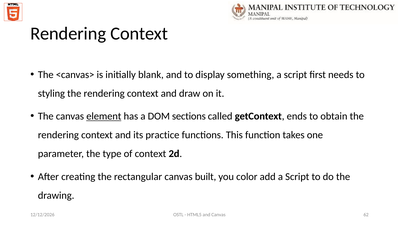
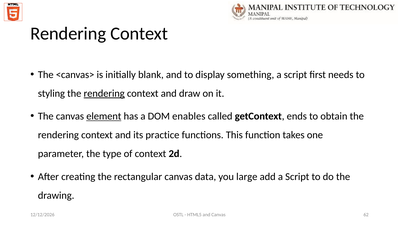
rendering underline: none -> present (104, 93)
sections: sections -> enables (189, 116)
built: built -> data (206, 176)
color: color -> large (247, 176)
